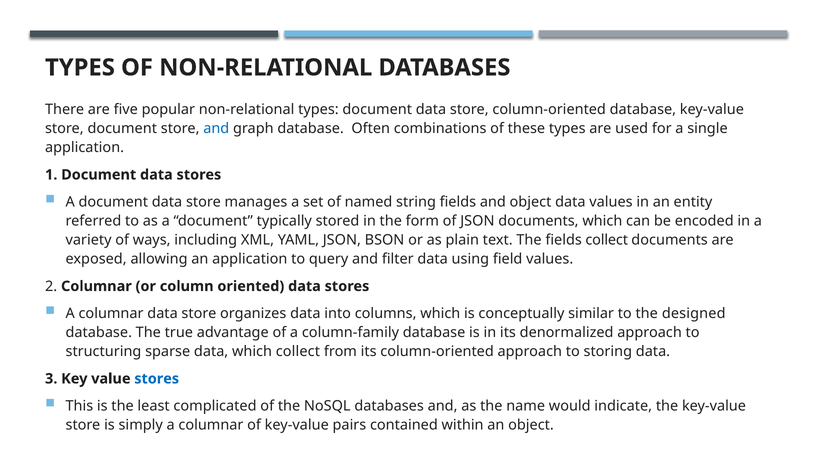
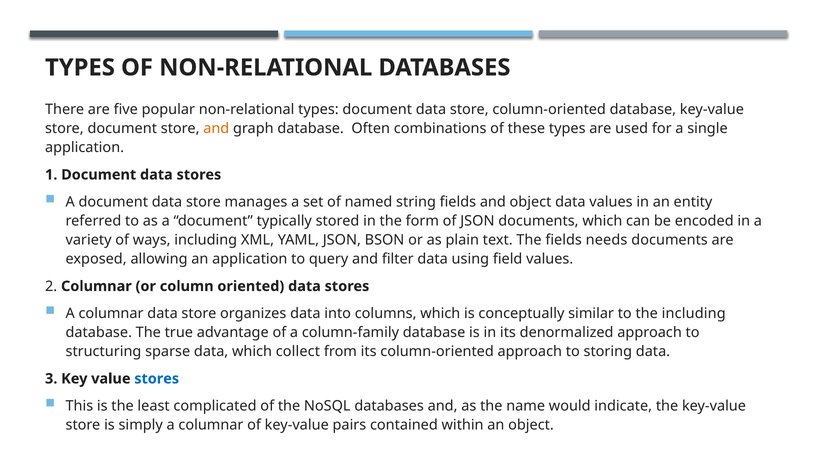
and colour: blue -> orange (216, 129)
collect: collect -> needs (607, 240)
designed: designed -> including (694, 314)
